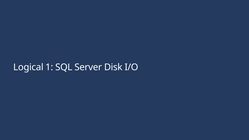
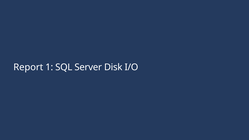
Logical: Logical -> Report (28, 67)
